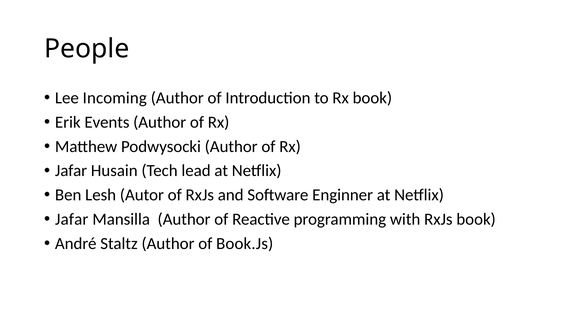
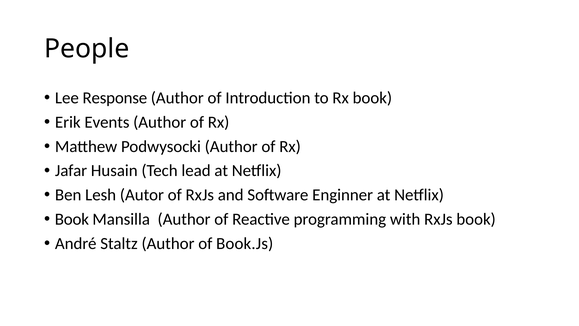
Incoming: Incoming -> Response (115, 98)
Jafar: Jafar -> Book (72, 219)
